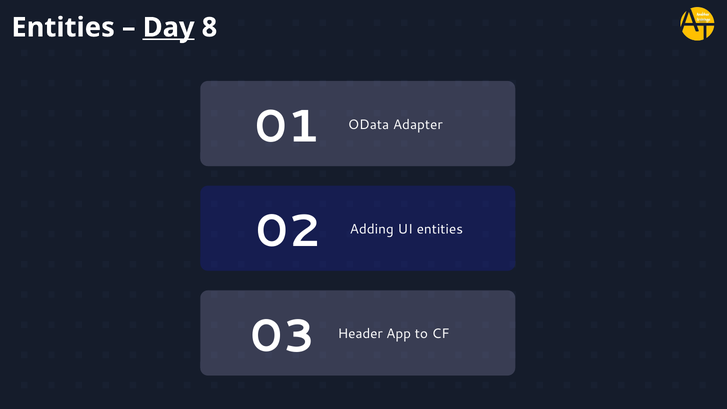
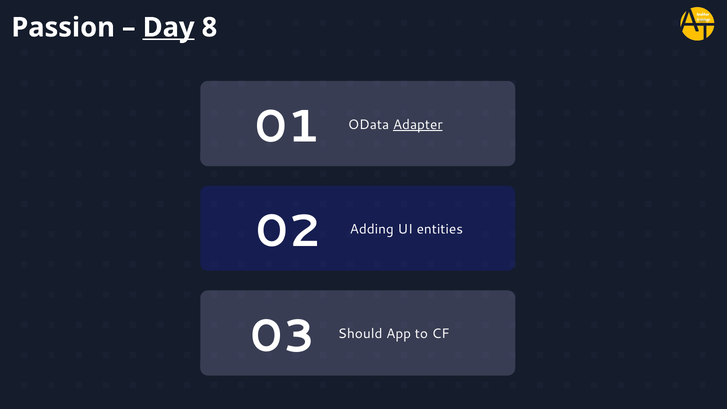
Entities: Entities -> Passion (63, 28)
Adapter underline: none -> present (418, 125)
Header: Header -> Should (360, 334)
